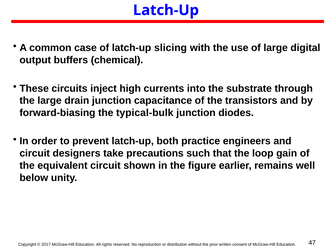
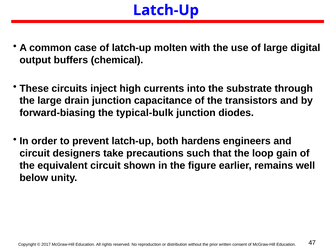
slicing: slicing -> molten (171, 48)
practice: practice -> hardens (201, 141)
